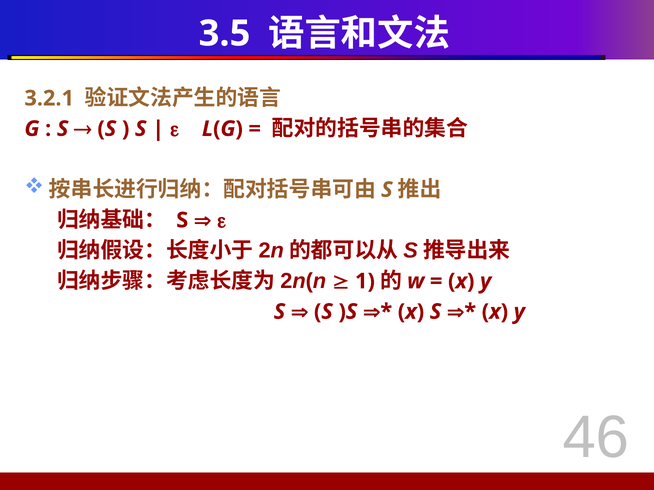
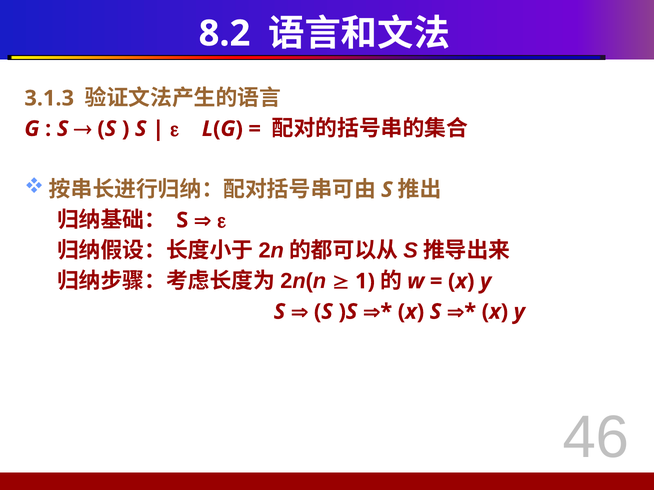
3.5: 3.5 -> 8.2 (225, 34)
3.2.1: 3.2.1 -> 3.1.3 (49, 98)
